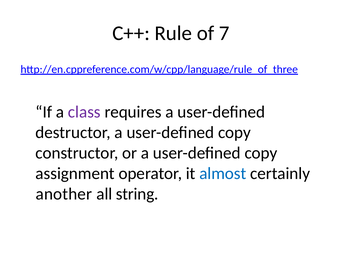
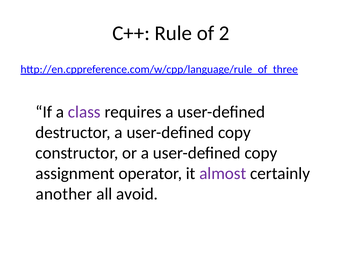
7: 7 -> 2 (224, 33)
almost colour: blue -> purple (223, 173)
string: string -> avoid (137, 194)
